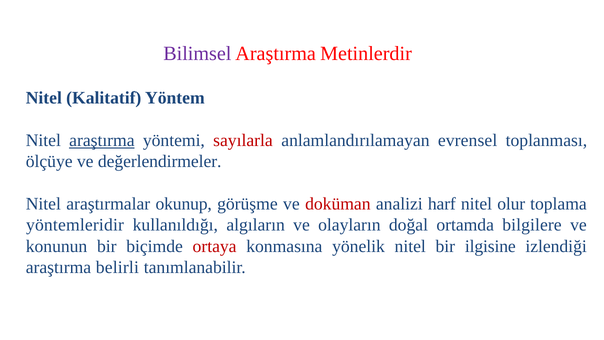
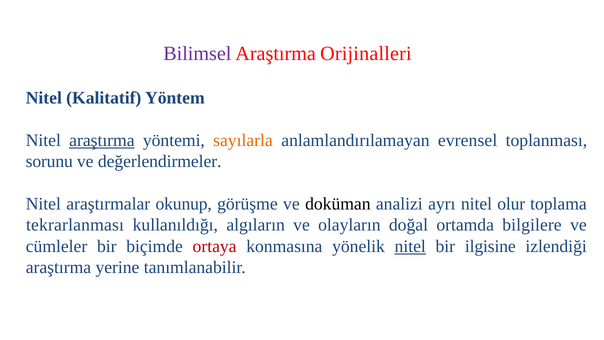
Metinlerdir: Metinlerdir -> Orijinalleri (366, 54)
sayılarla colour: red -> orange (243, 140)
ölçüye: ölçüye -> sorunu (49, 161)
doküman colour: red -> black (338, 204)
harf: harf -> ayrı (442, 204)
yöntemleridir: yöntemleridir -> tekrarlanması (75, 225)
konunun: konunun -> cümleler (57, 246)
nitel underline: none -> present (410, 246)
belirli: belirli -> yerine (117, 267)
